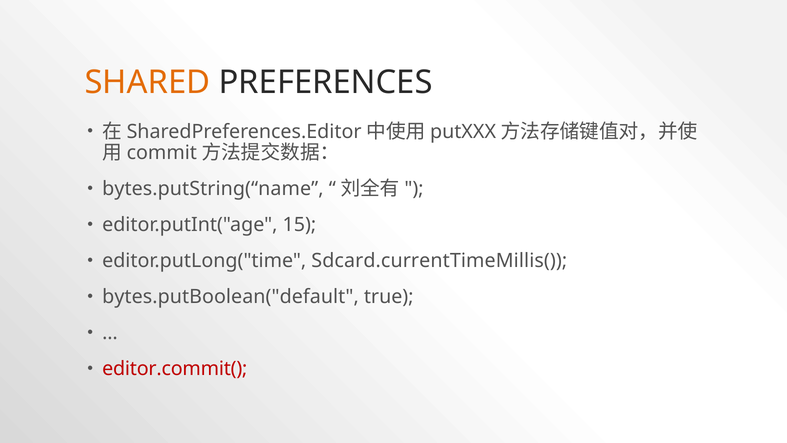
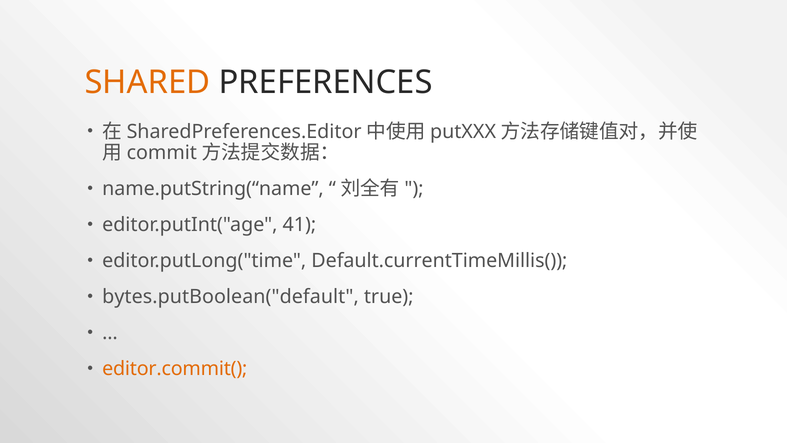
bytes.putString(“name: bytes.putString(“name -> name.putString(“name (213, 189)
15: 15 -> 41 (299, 225)
Sdcard.currentTimeMillis(: Sdcard.currentTimeMillis( -> Default.currentTimeMillis( (439, 261)
editor.commit( colour: red -> orange (175, 369)
